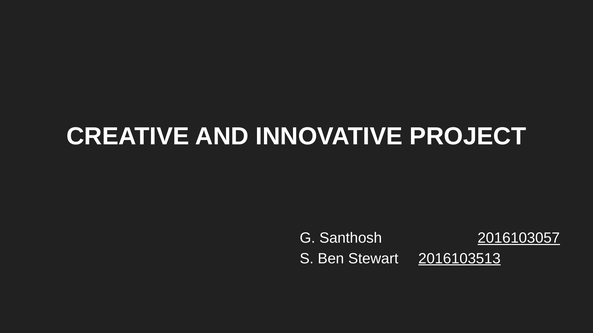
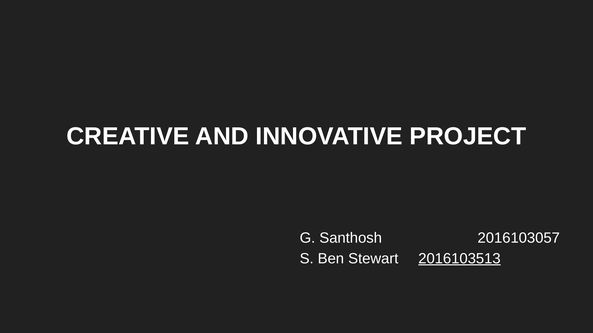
2016103057 underline: present -> none (519, 238)
